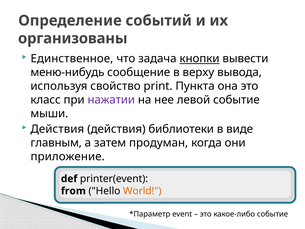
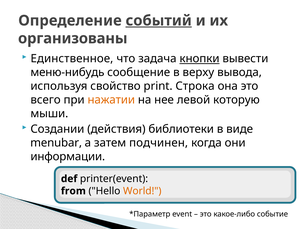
событий underline: none -> present (159, 21)
Пункта: Пункта -> Строка (195, 86)
класс: класс -> всего (46, 100)
нажатии colour: purple -> orange (111, 100)
левой событие: событие -> которую (236, 100)
Действия: Действия -> Создании (57, 129)
главным: главным -> menubar (56, 143)
продуман: продуман -> подчинен (159, 143)
приложение: приложение -> информации (68, 156)
